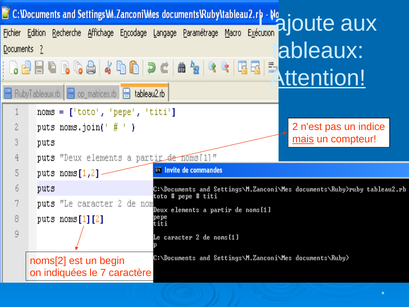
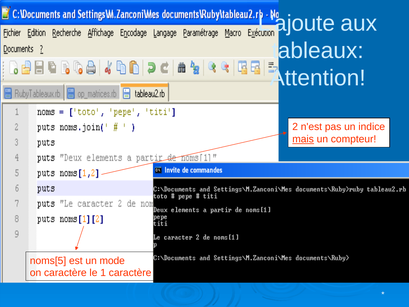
Attention underline: present -> none (318, 78)
noms[2: noms[2 -> noms[5 (48, 260)
begin: begin -> mode (112, 260)
on indiquées: indiquées -> caractère (65, 273)
7: 7 -> 1 (103, 273)
